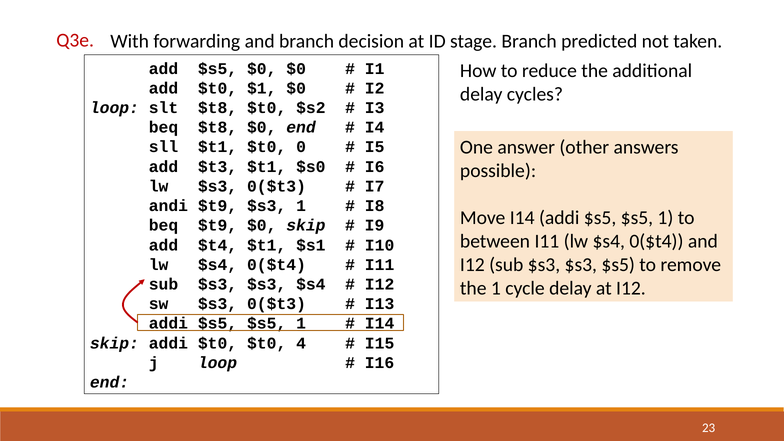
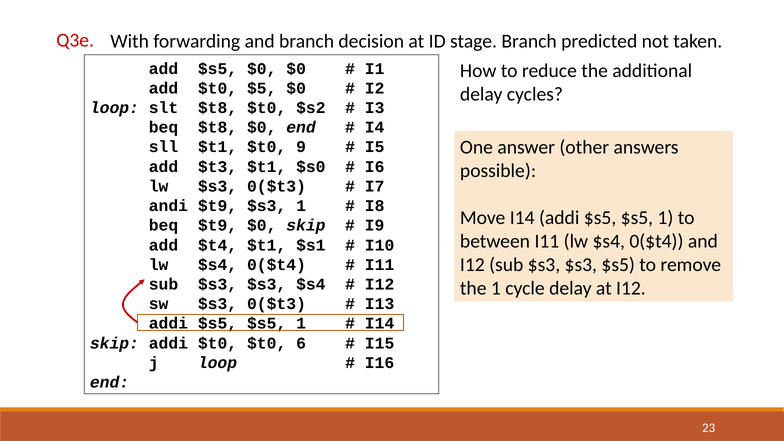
$1: $1 -> $5 (262, 88)
0: 0 -> 9 (301, 147)
4: 4 -> 6 (301, 343)
